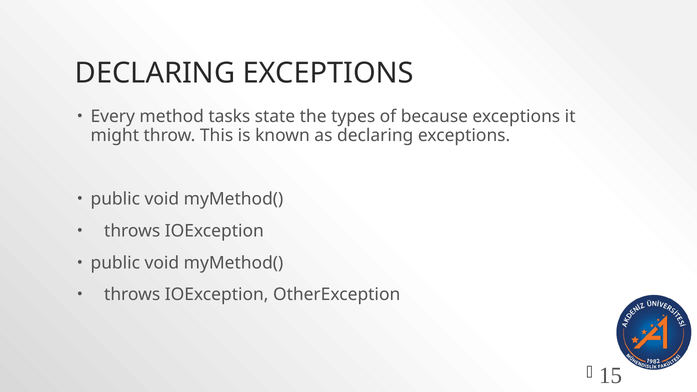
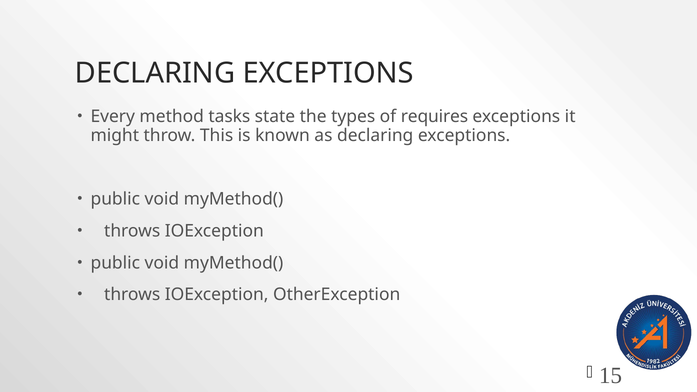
because: because -> requires (434, 117)
